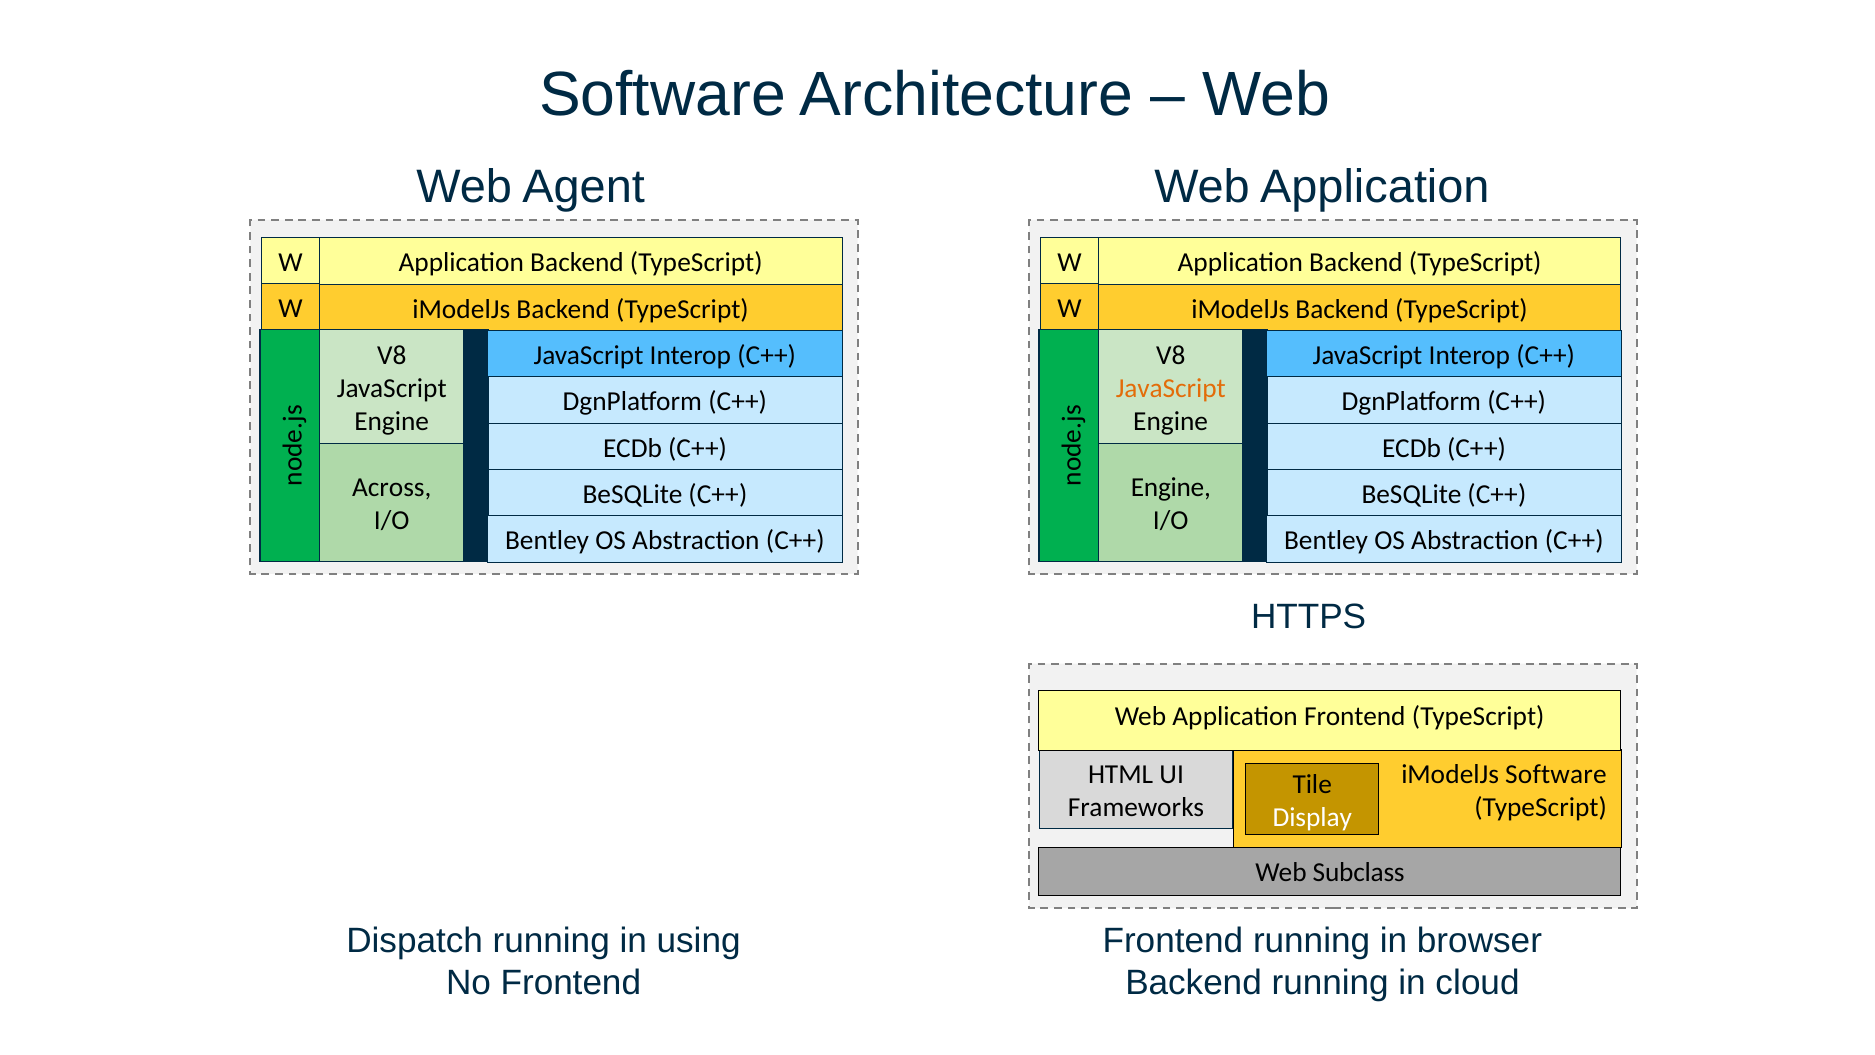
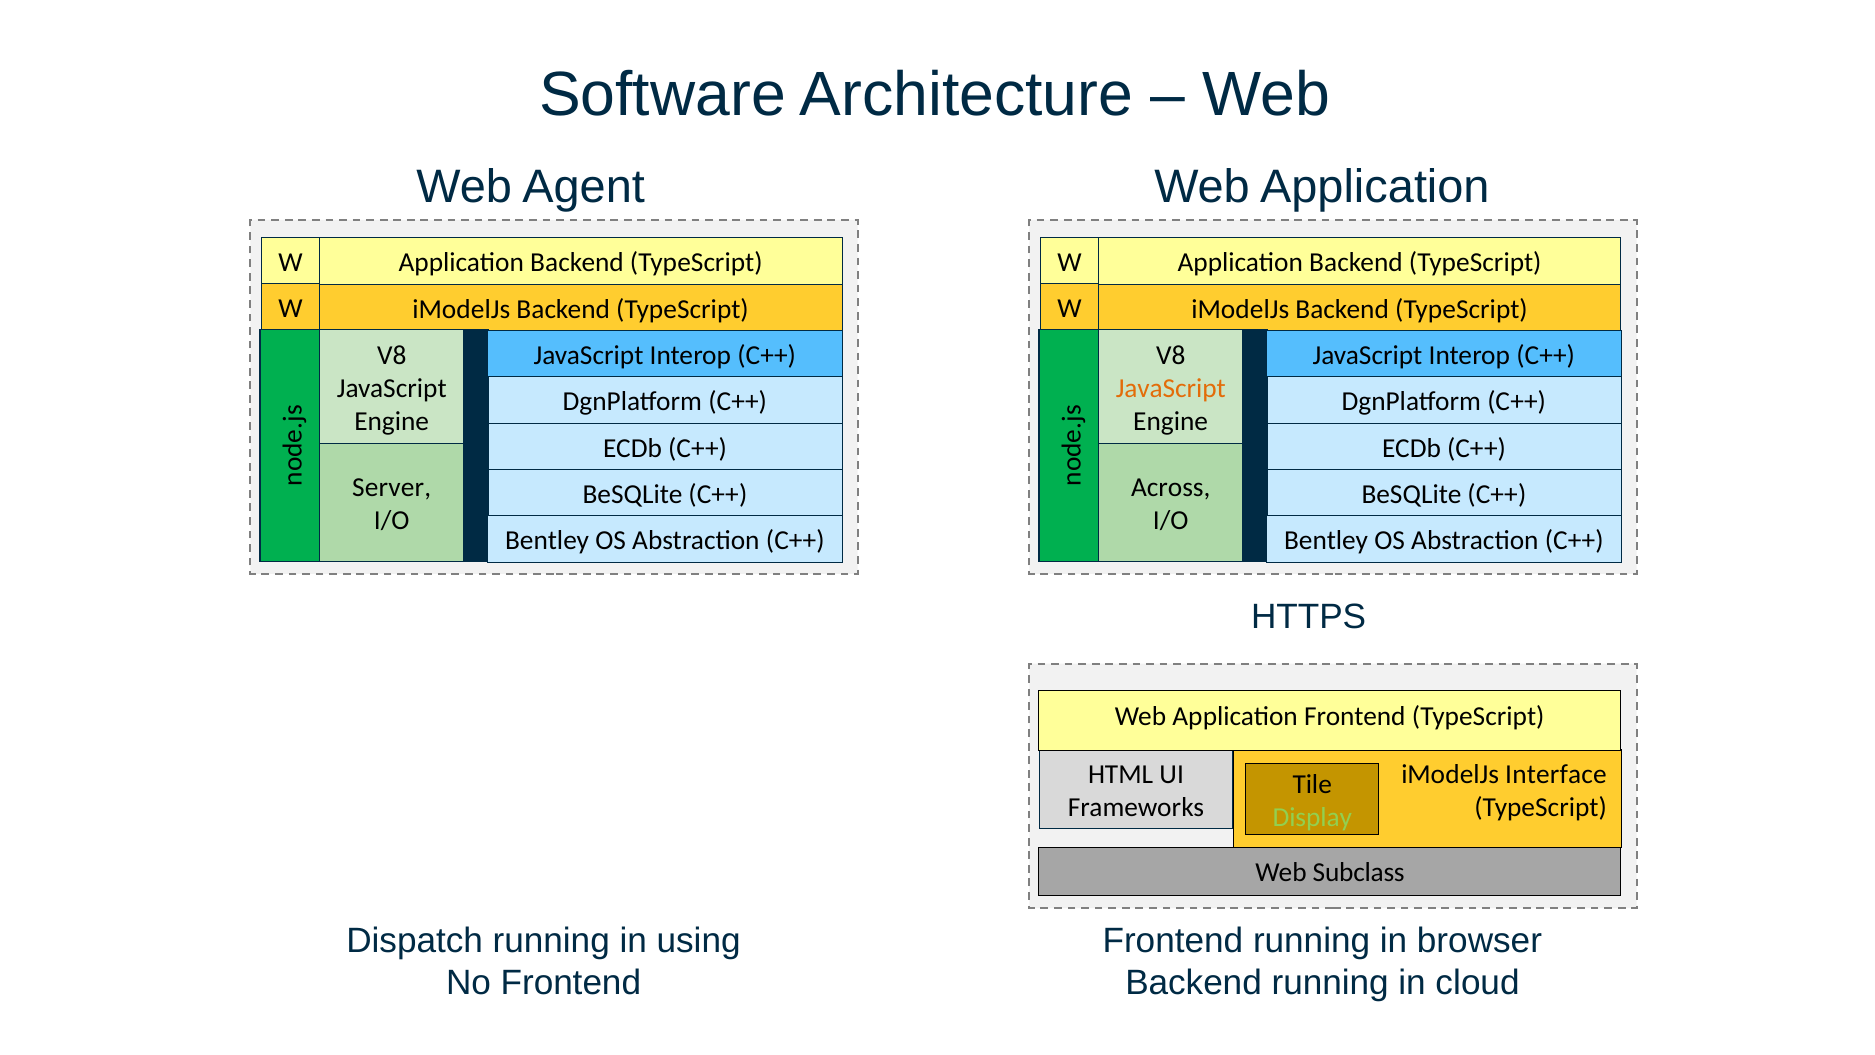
Across: Across -> Server (392, 488)
Engine: Engine -> Across (1171, 488)
iModelJs Software: Software -> Interface (1556, 774)
Display colour: white -> light green (1312, 817)
